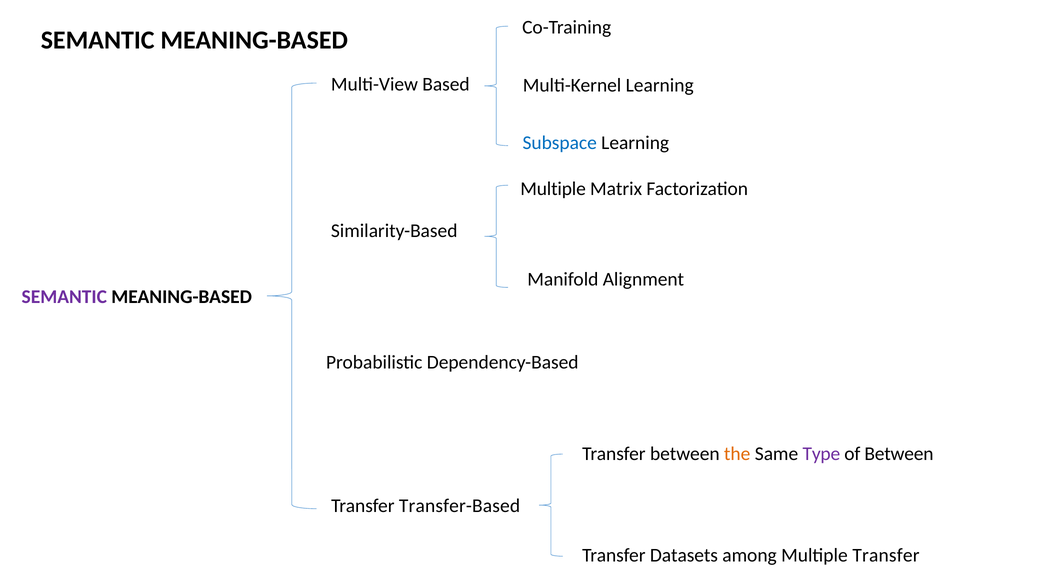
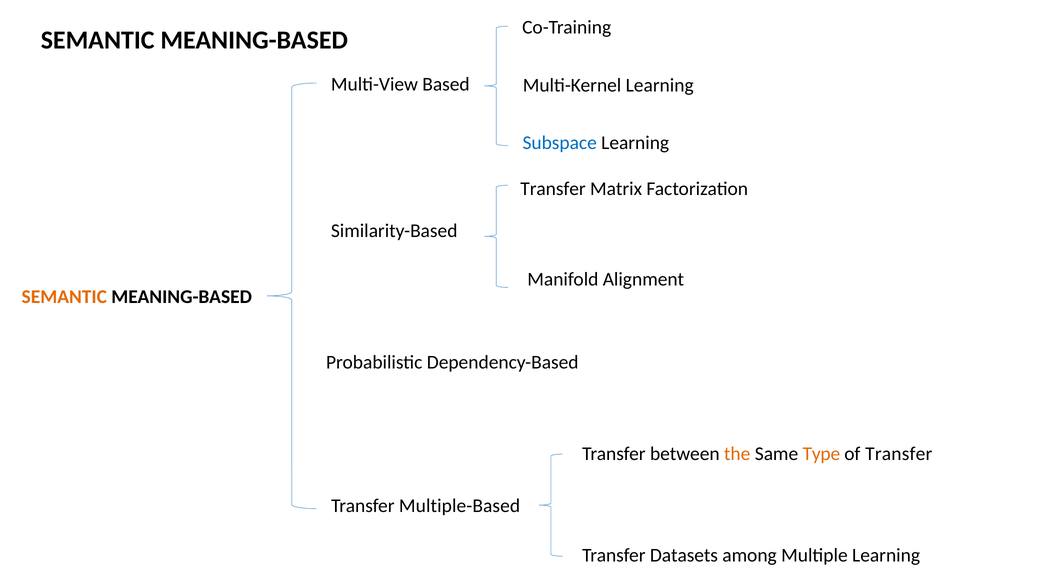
Multiple: Multiple -> Transfer (553, 189)
SEMANTIC colour: purple -> orange (64, 297)
Type colour: purple -> orange (821, 454)
of Between: Between -> Transfer (899, 454)
Transfer-Based: Transfer-Based -> Multiple-Based (460, 506)
Multiple Transfer: Transfer -> Learning (886, 555)
